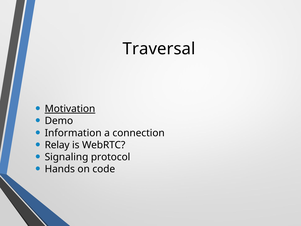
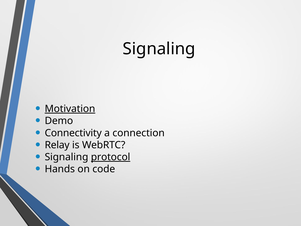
Traversal: Traversal -> Signaling (159, 49)
Information: Information -> Connectivity (73, 133)
protocol underline: none -> present (111, 157)
